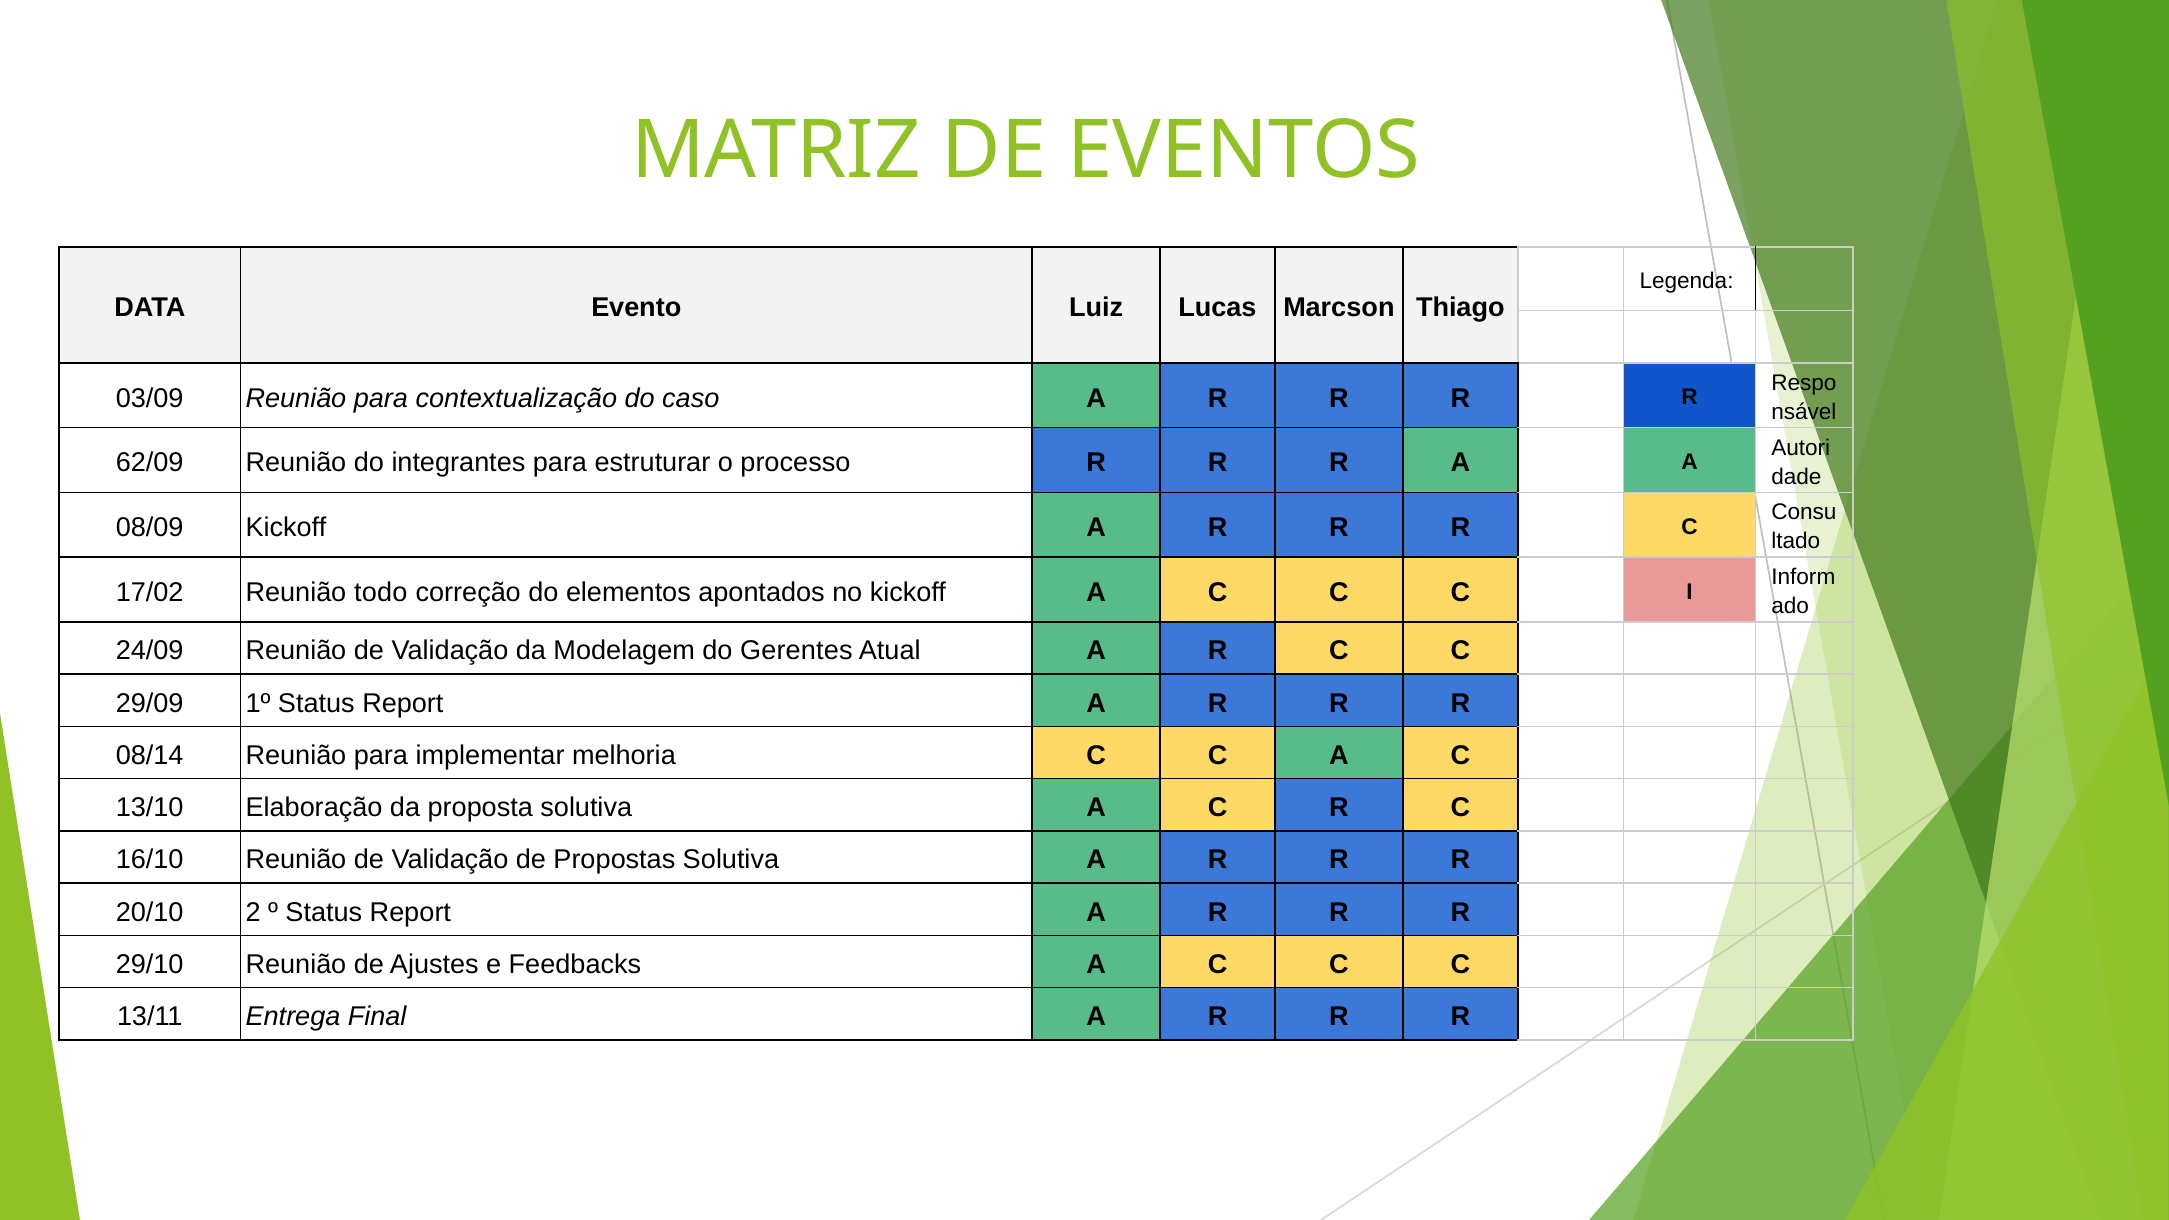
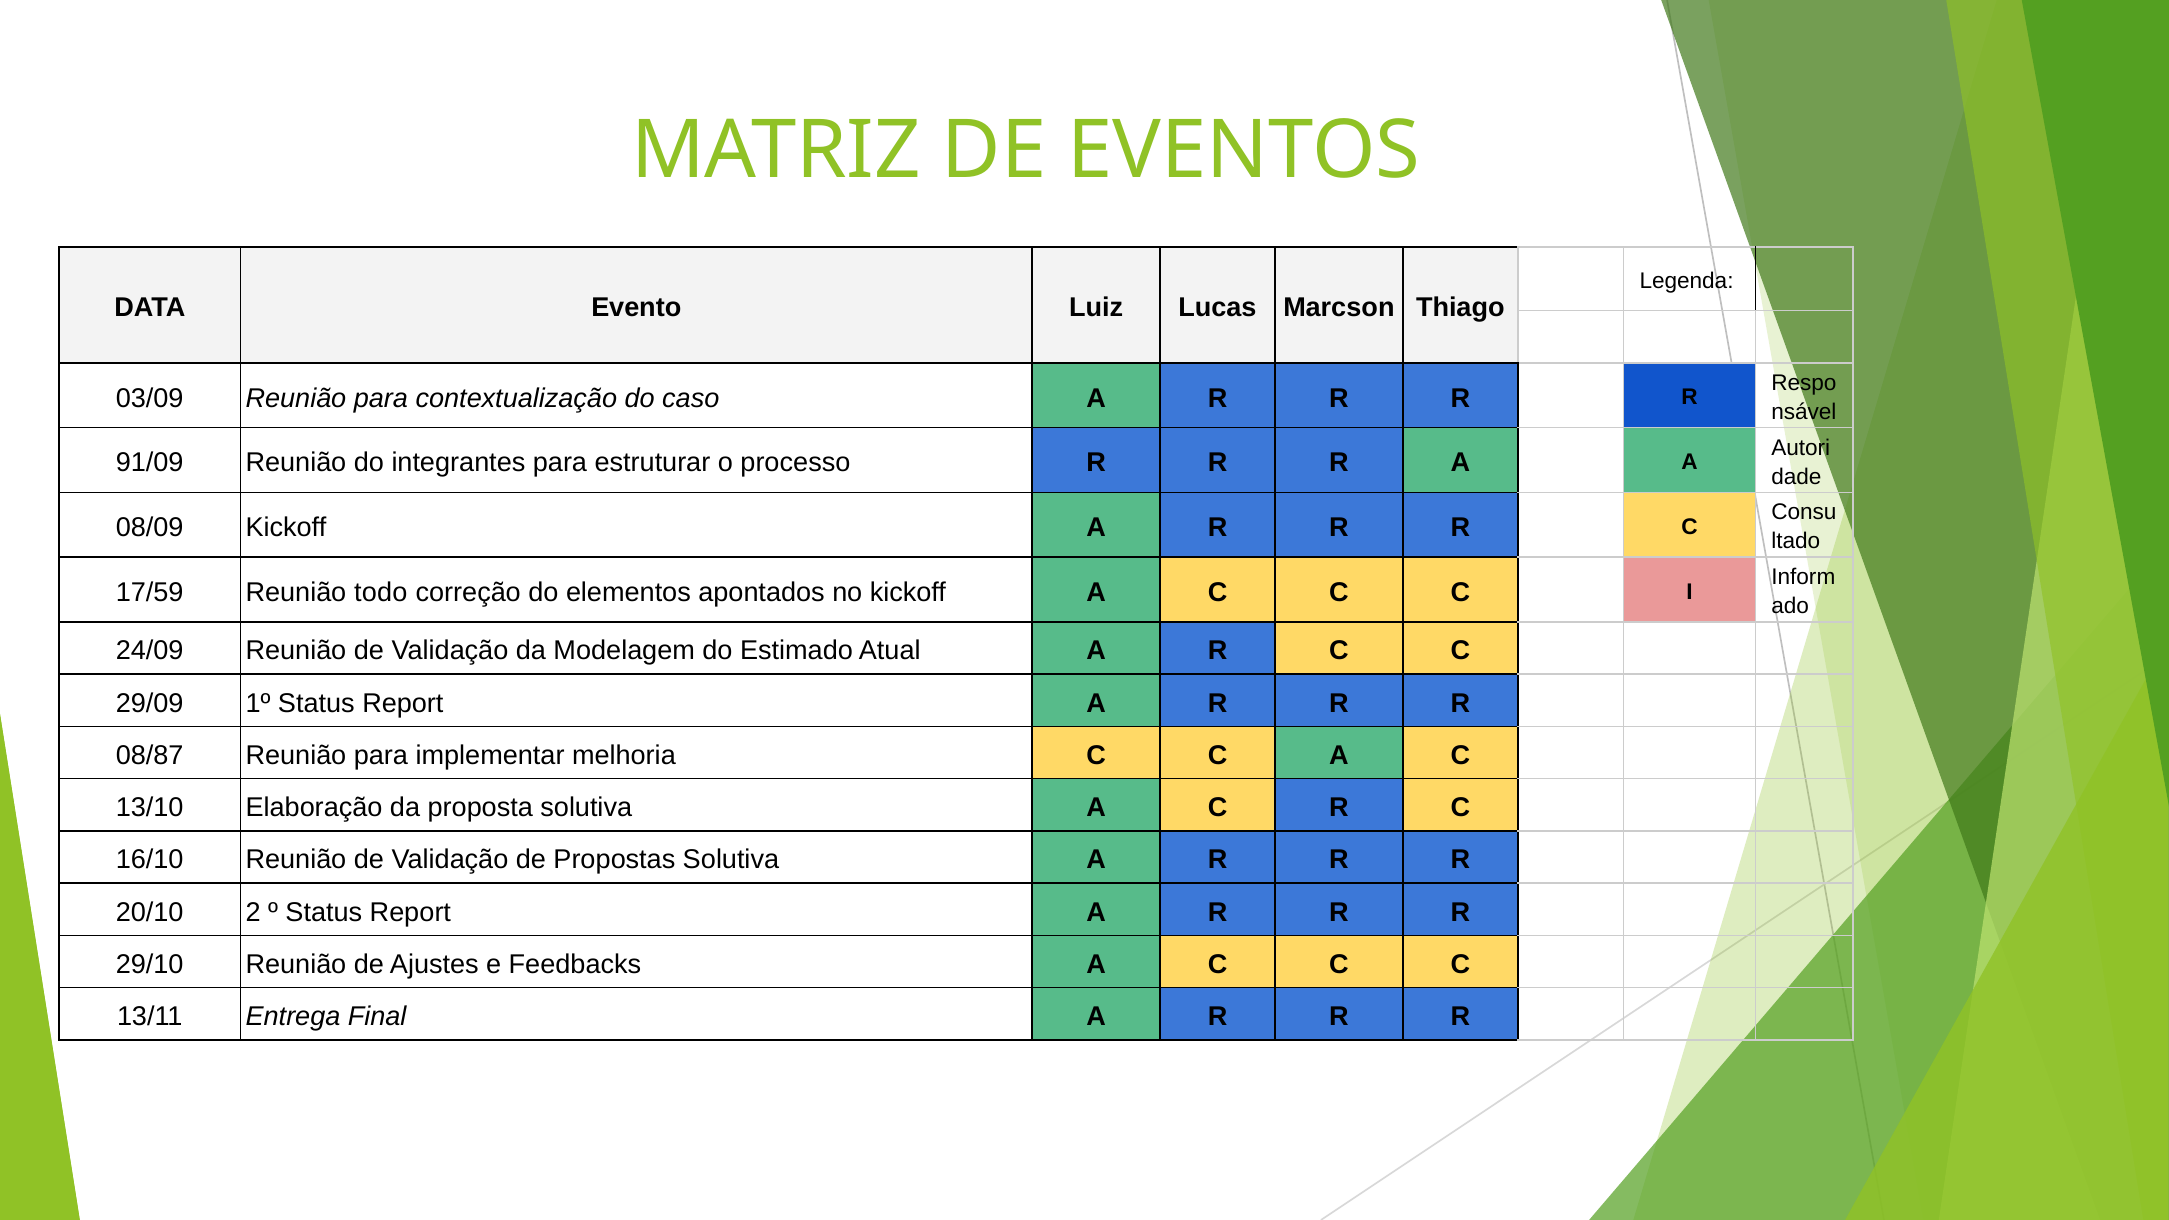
62/09: 62/09 -> 91/09 (150, 463)
17/02: 17/02 -> 17/59 (150, 592)
Gerentes: Gerentes -> Estimado (796, 651)
08/14: 08/14 -> 08/87 (150, 755)
